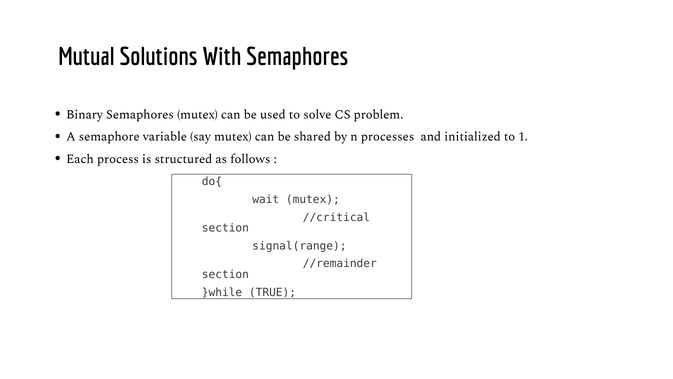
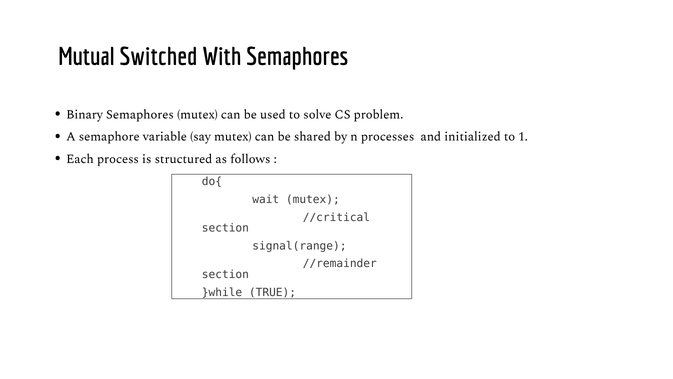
Solutions: Solutions -> Switched (158, 57)
